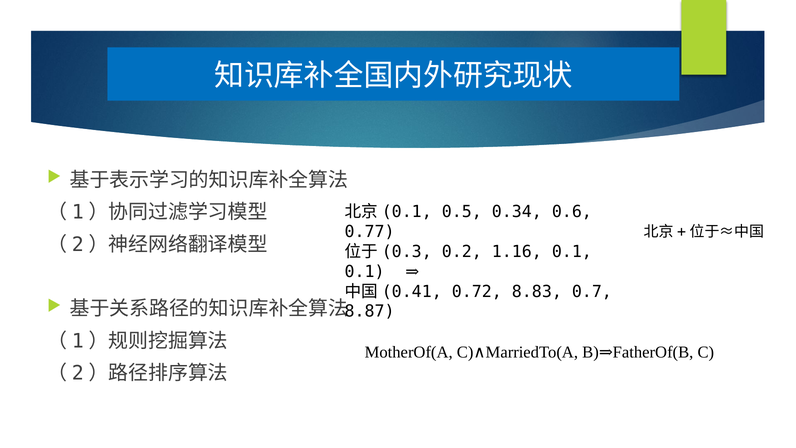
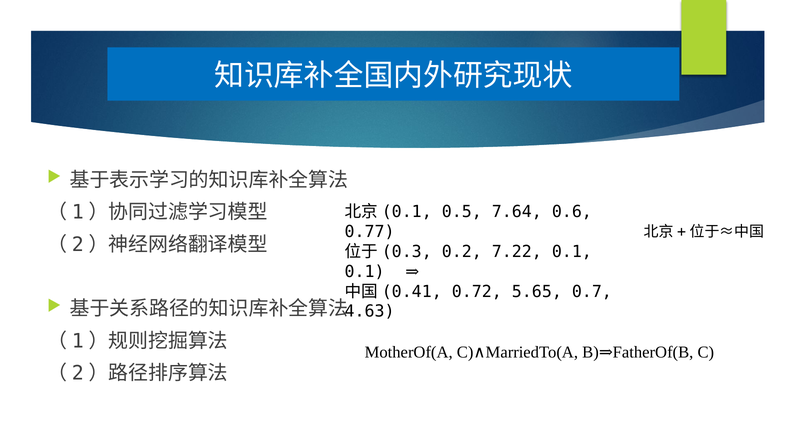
0.34: 0.34 -> 7.64 (517, 212)
1.16: 1.16 -> 7.22 (517, 252)
8.83: 8.83 -> 5.65 (537, 291)
8.87: 8.87 -> 4.63 (370, 311)
